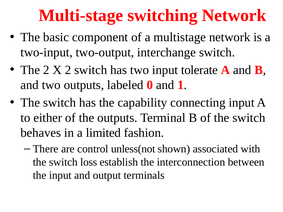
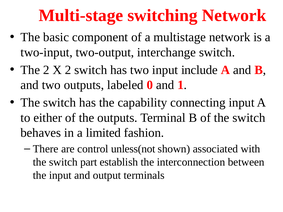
tolerate: tolerate -> include (199, 70)
loss: loss -> part (89, 162)
